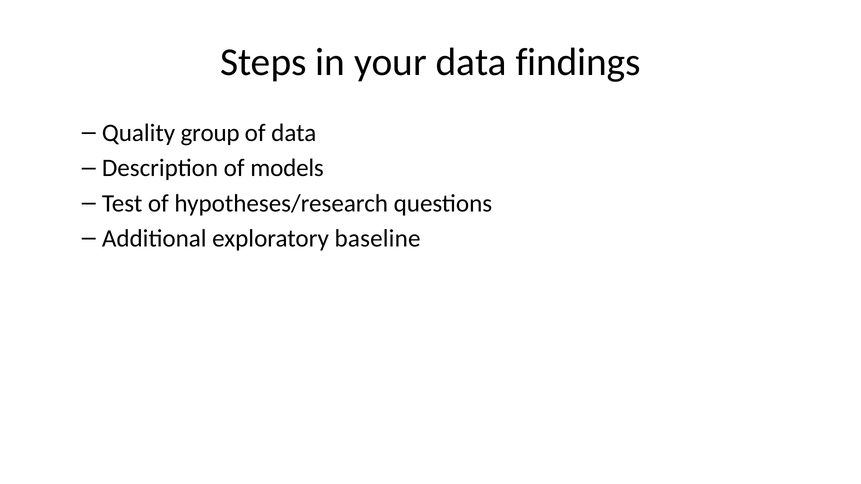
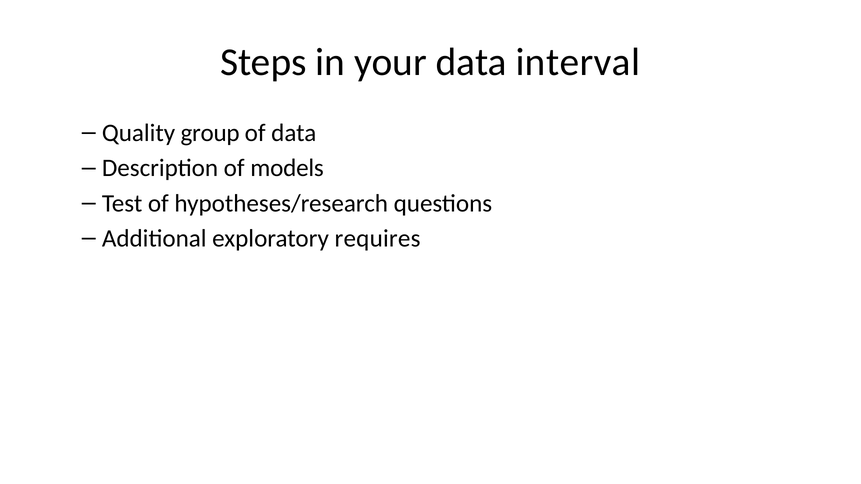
findings: findings -> interval (578, 63)
baseline: baseline -> requires (378, 239)
